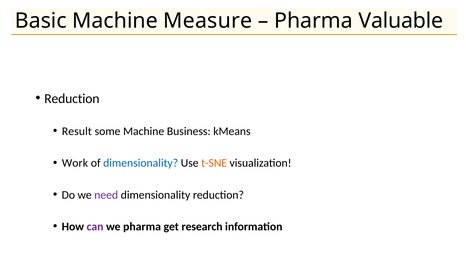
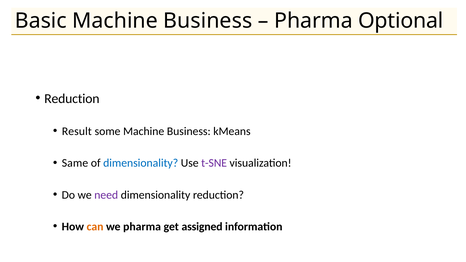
Basic Machine Measure: Measure -> Business (208, 21)
Valuable: Valuable -> Optional (401, 21)
Work: Work -> Same (75, 163)
t-SNE colour: orange -> purple (214, 163)
can colour: purple -> orange (95, 227)
research: research -> assigned (202, 227)
